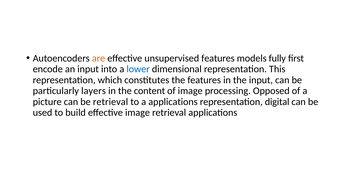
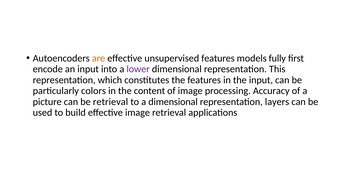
lower colour: blue -> purple (138, 69)
layers: layers -> colors (94, 91)
Opposed: Opposed -> Accuracy (271, 91)
a applications: applications -> dimensional (173, 102)
digital: digital -> layers (277, 102)
